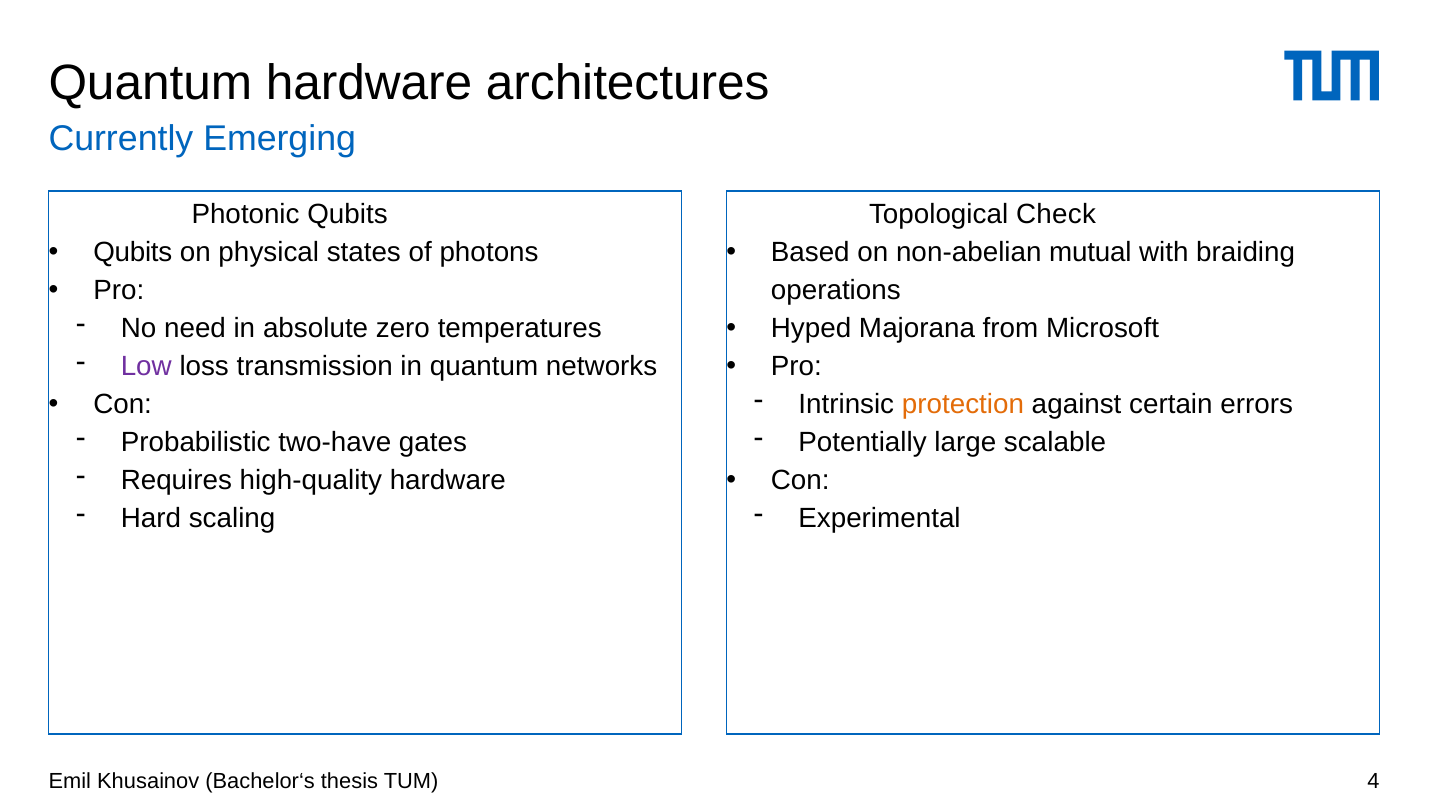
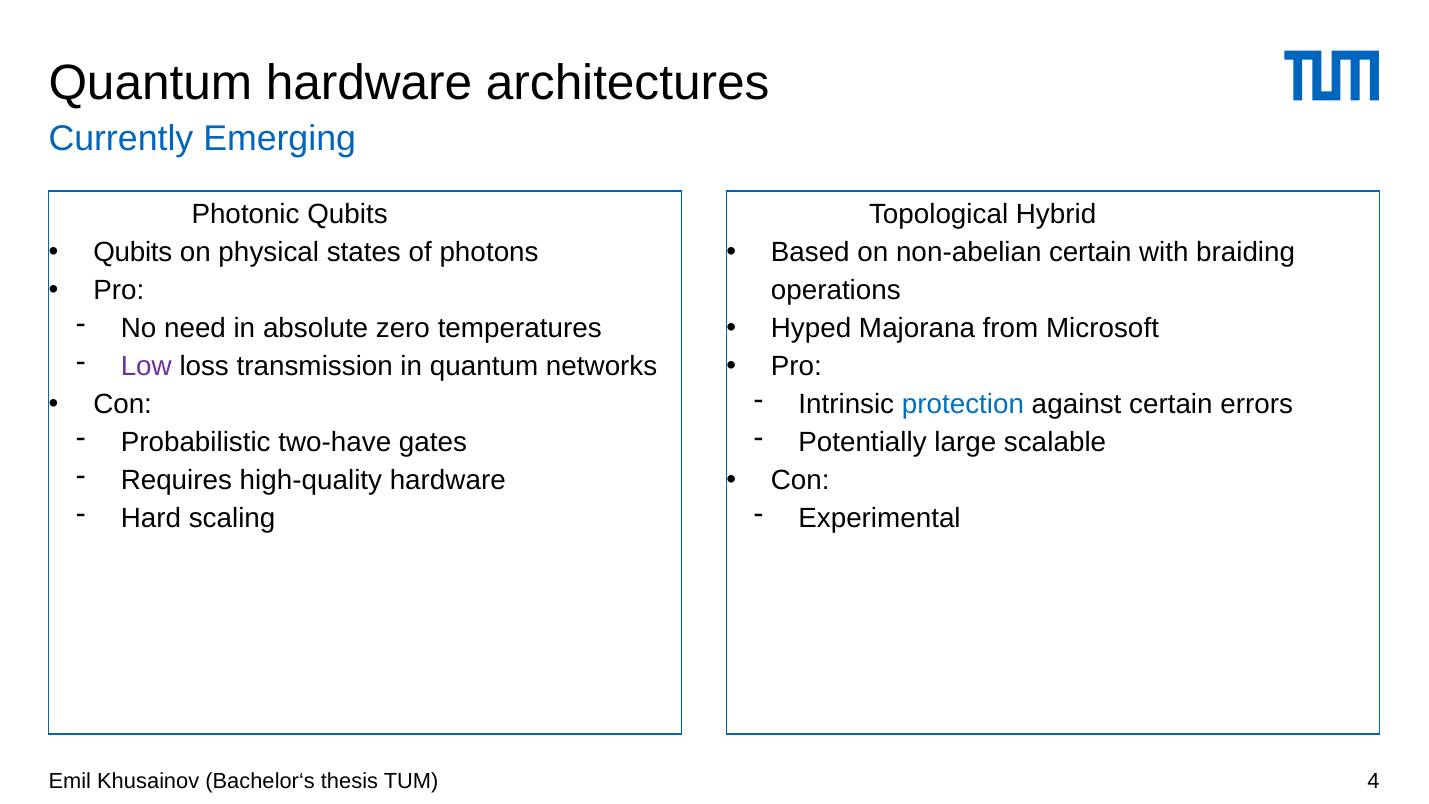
Check: Check -> Hybrid (1056, 214)
non-abelian mutual: mutual -> certain (1090, 252)
protection colour: orange -> blue (963, 405)
